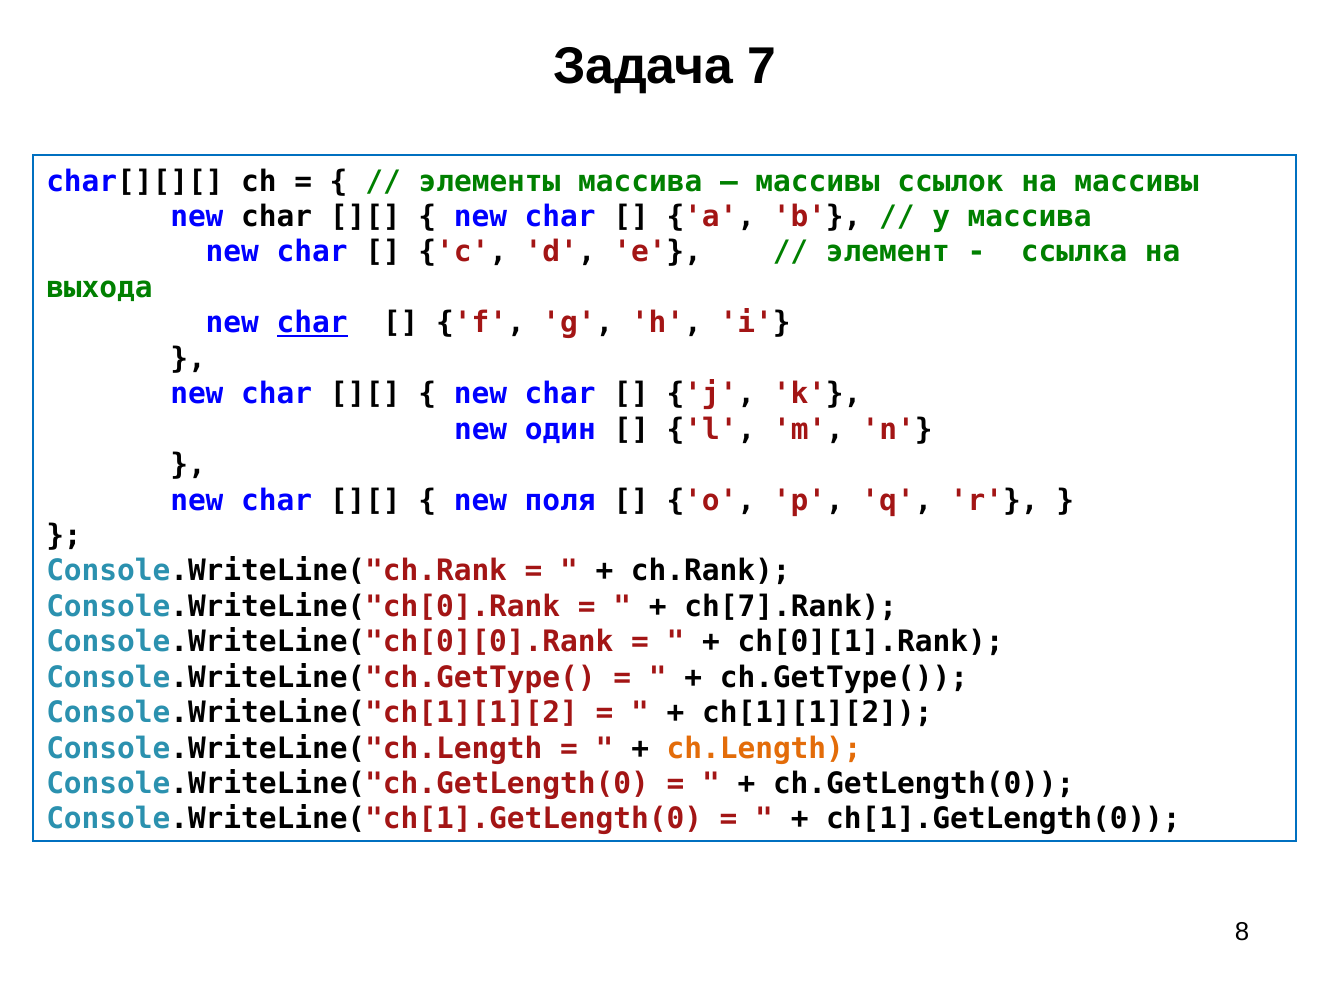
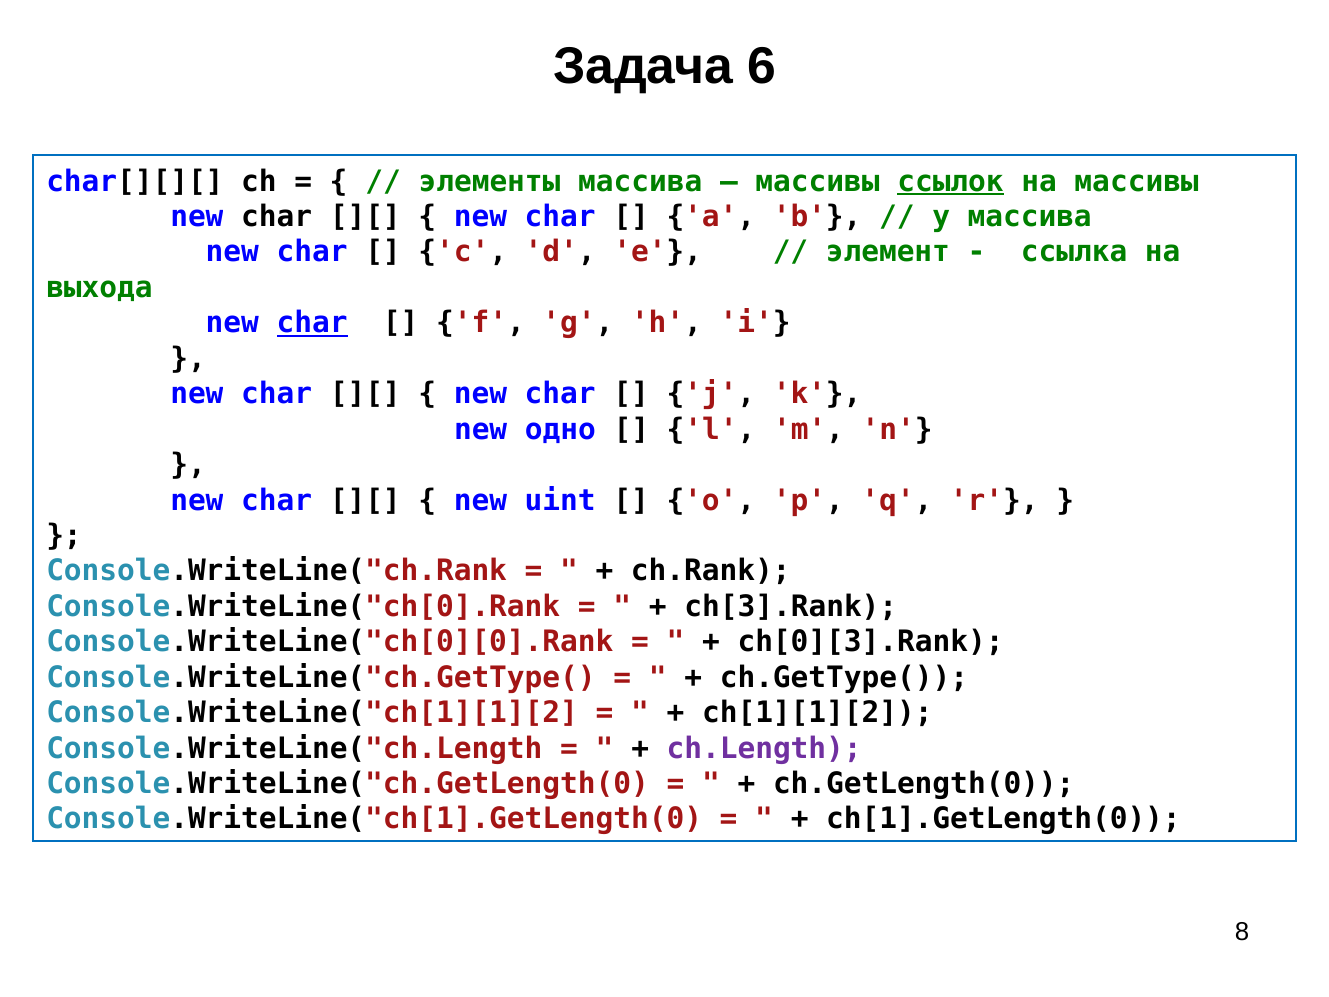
7: 7 -> 6 (762, 67)
ссылок underline: none -> present (951, 181)
один: один -> одно (560, 429)
поля: поля -> uint (560, 500)
ch[7].Rank: ch[7].Rank -> ch[3].Rank (791, 606)
ch[0][1].Rank: ch[0][1].Rank -> ch[0][3].Rank (871, 642)
ch.Length colour: orange -> purple (764, 748)
